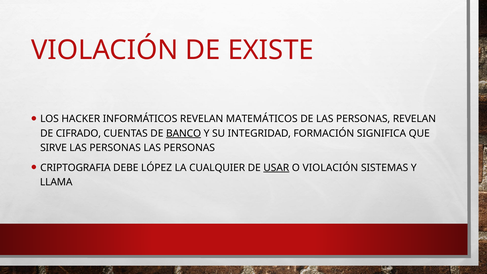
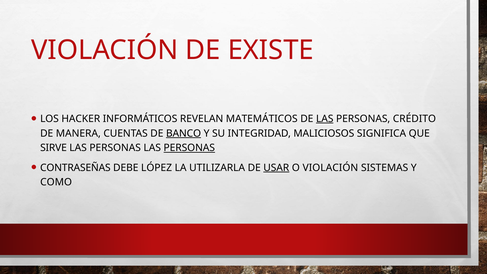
LAS underline: none -> present (325, 119)
PERSONAS REVELAN: REVELAN -> CRÉDITO (414, 119)
CIFRADO: CIFRADO -> MANERA (78, 133)
FORMACIÓN: FORMACIÓN -> MALICIOSOS (324, 133)
PERSONAS underline: none -> present (189, 148)
CRIPTOGRAFIA: CRIPTOGRAFIA -> CONTRASEÑAS (75, 168)
CUALQUIER: CUALQUIER -> UTILIZARLA (217, 168)
LLAMA: LLAMA -> COMO (56, 182)
